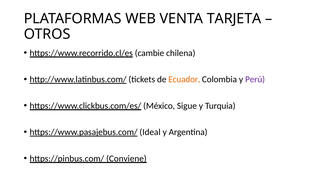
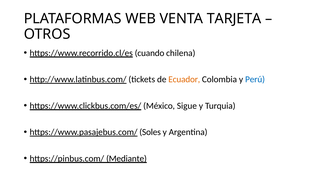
cambie: cambie -> cuando (150, 53)
Perú colour: purple -> blue (255, 79)
Ideal: Ideal -> Soles (150, 132)
Conviene: Conviene -> Mediante (126, 158)
